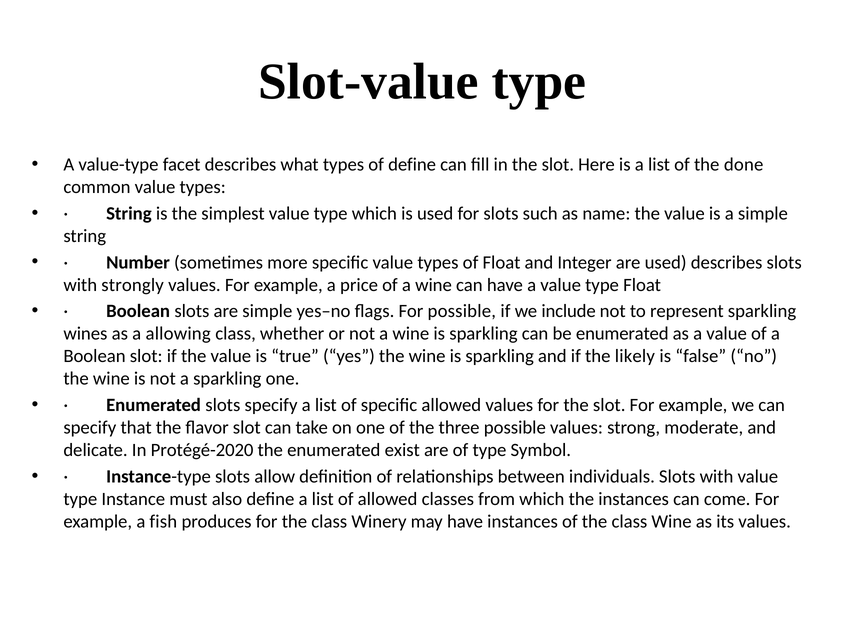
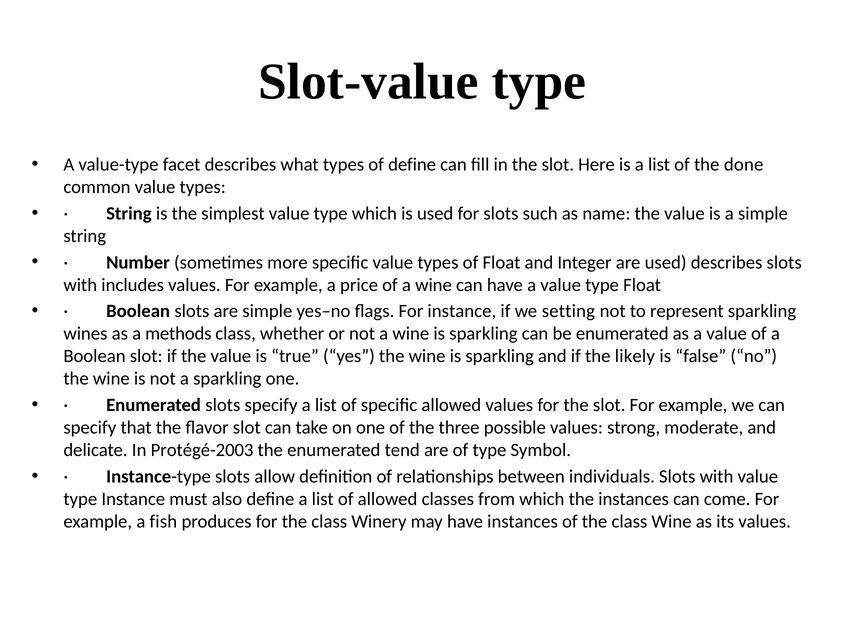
strongly: strongly -> includes (133, 285)
For possible: possible -> instance (462, 311)
include: include -> setting (568, 311)
allowing: allowing -> methods (178, 334)
Protégé-2020: Protégé-2020 -> Protégé-2003 (202, 450)
exist: exist -> tend (402, 450)
